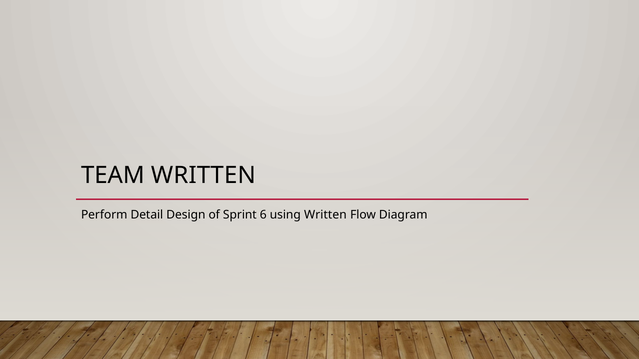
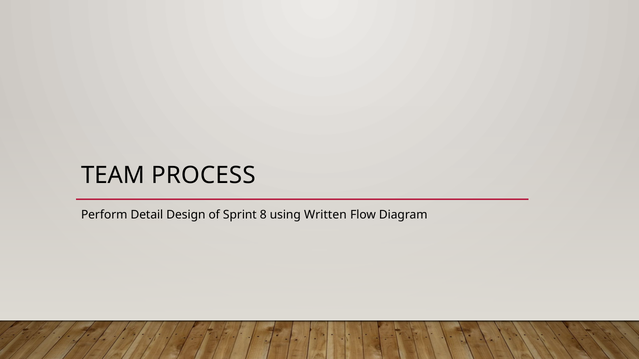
TEAM WRITTEN: WRITTEN -> PROCESS (203, 175)
6: 6 -> 8 (263, 215)
